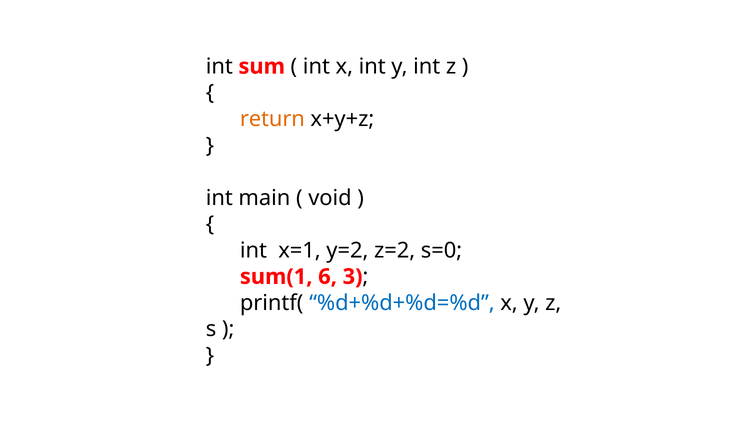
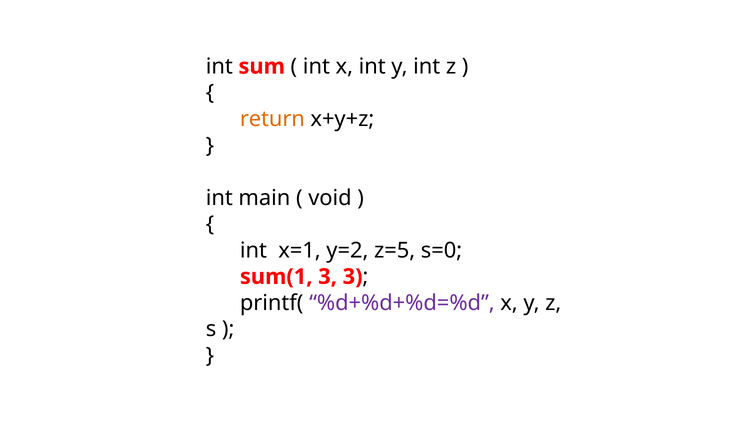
z=2: z=2 -> z=5 (395, 251)
sum(1 6: 6 -> 3 (328, 277)
%d+%d+%d=%d colour: blue -> purple (402, 303)
